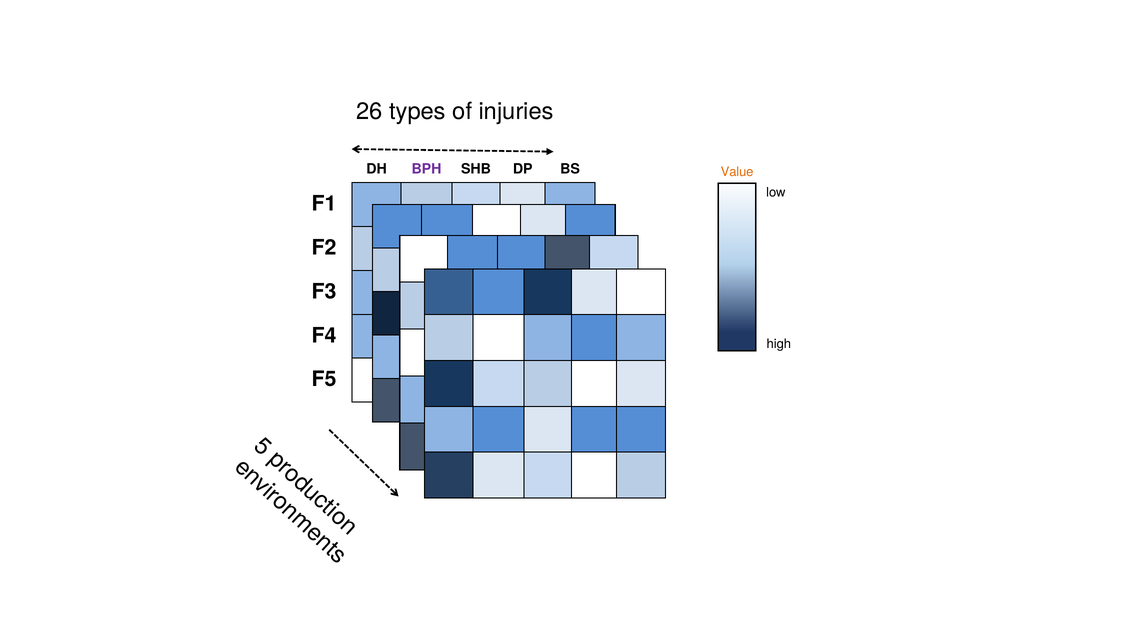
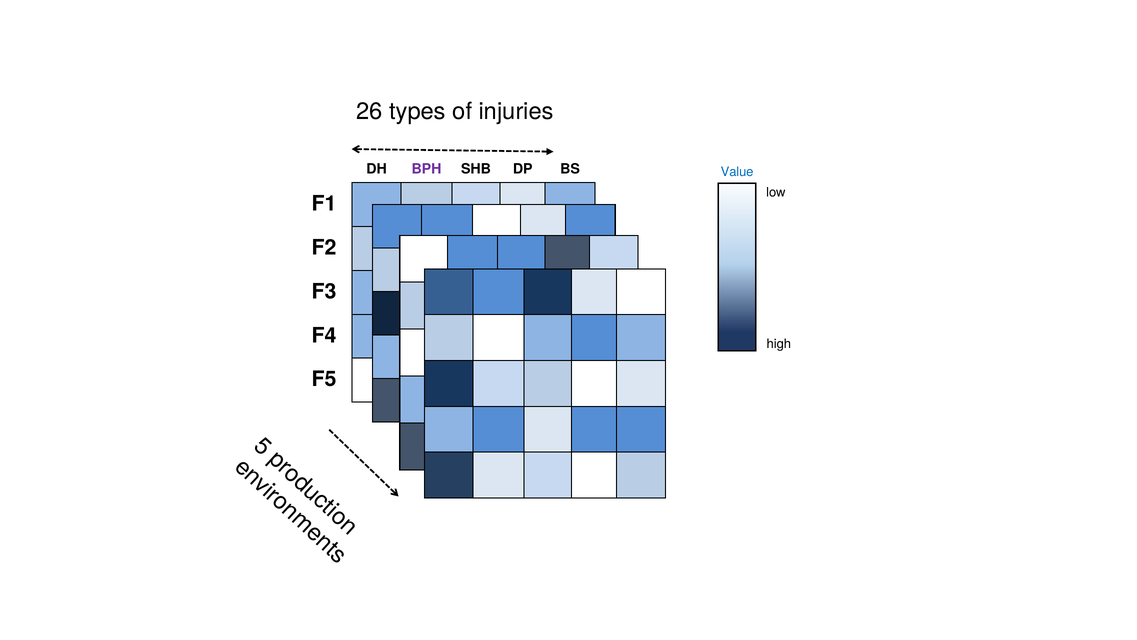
Value colour: orange -> blue (737, 172)
